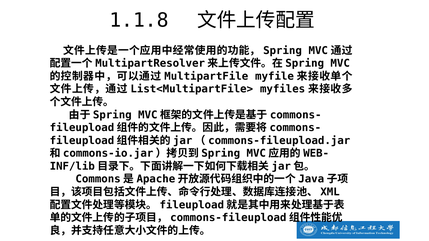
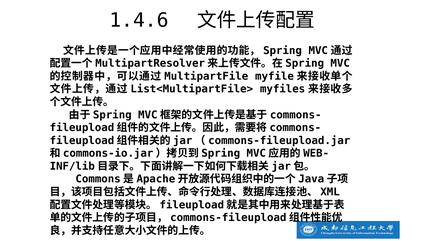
1.1.8: 1.1.8 -> 1.4.6 (139, 20)
